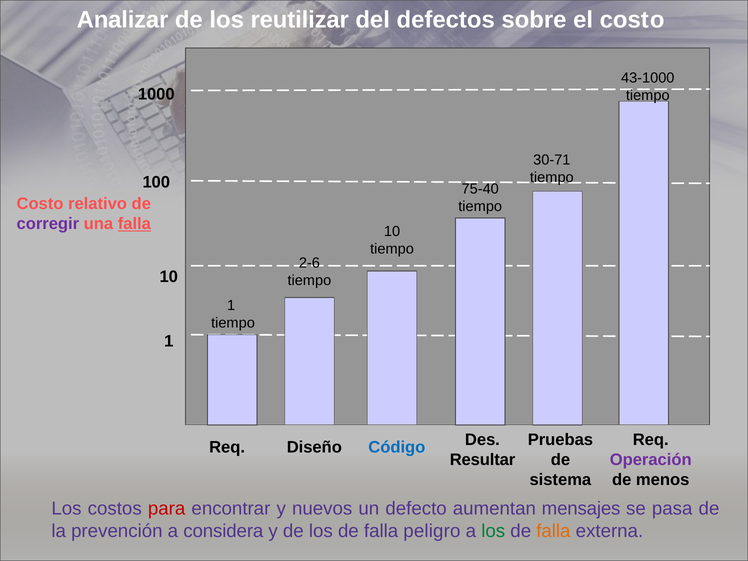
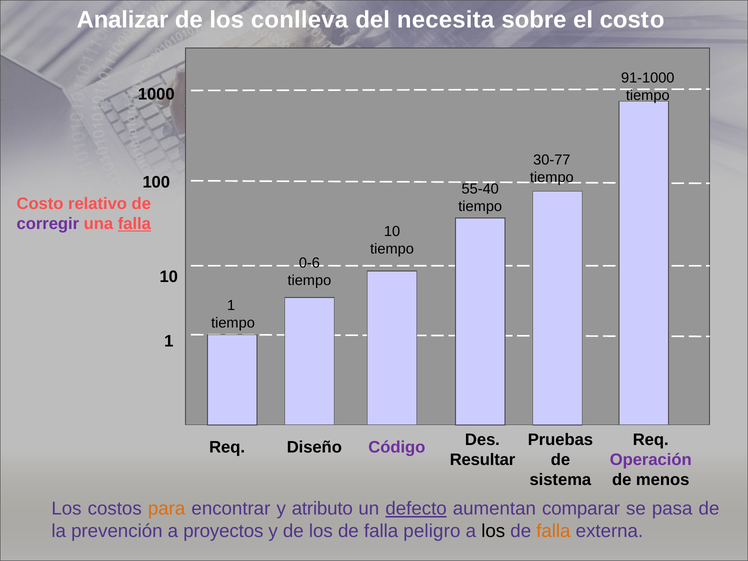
reutilizar: reutilizar -> conlleva (300, 20)
defectos: defectos -> necesita (446, 20)
43-1000: 43-1000 -> 91-1000 (648, 78)
30-71: 30-71 -> 30-77 (552, 160)
75-40: 75-40 -> 55-40 (480, 189)
2-6: 2-6 -> 0-6 (309, 263)
Código colour: blue -> purple (397, 447)
para colour: red -> orange (167, 509)
nuevos: nuevos -> atributo (322, 509)
defecto underline: none -> present (416, 509)
mensajes: mensajes -> comparar (581, 509)
considera: considera -> proyectos (223, 531)
los colour: green -> black (493, 531)
